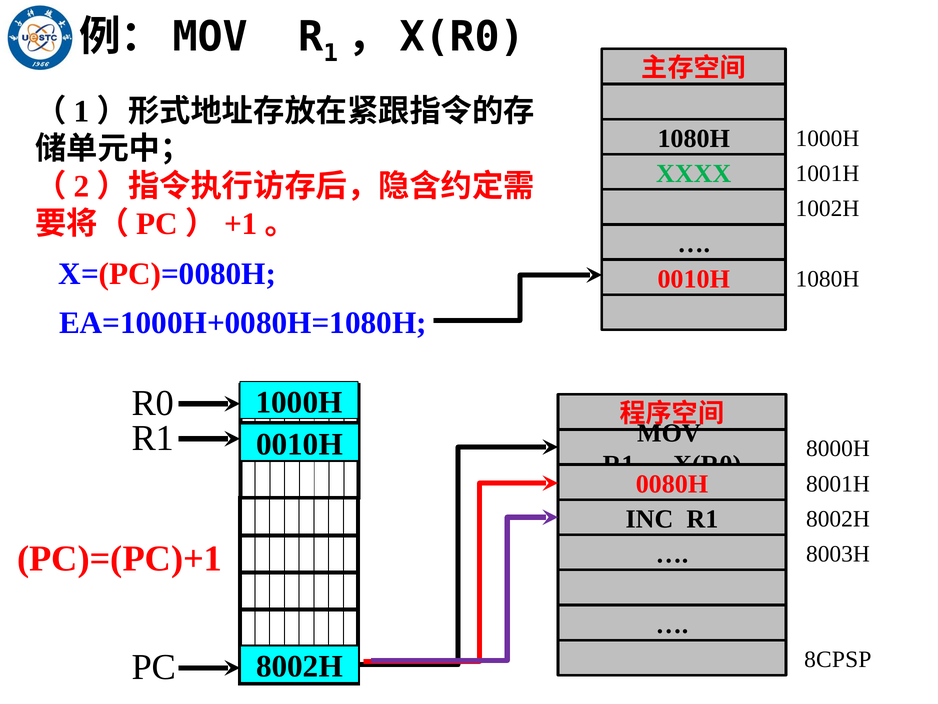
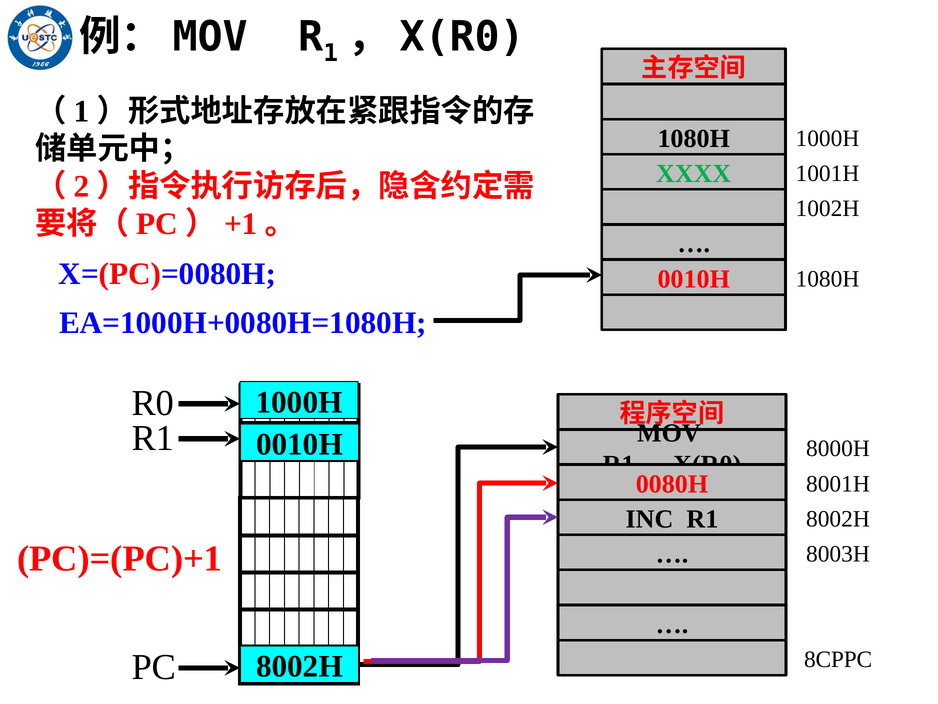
8CPSP: 8CPSP -> 8CPPC (838, 659)
